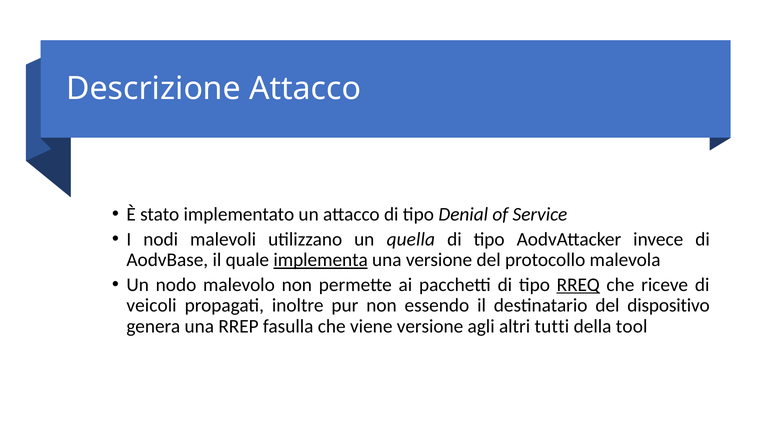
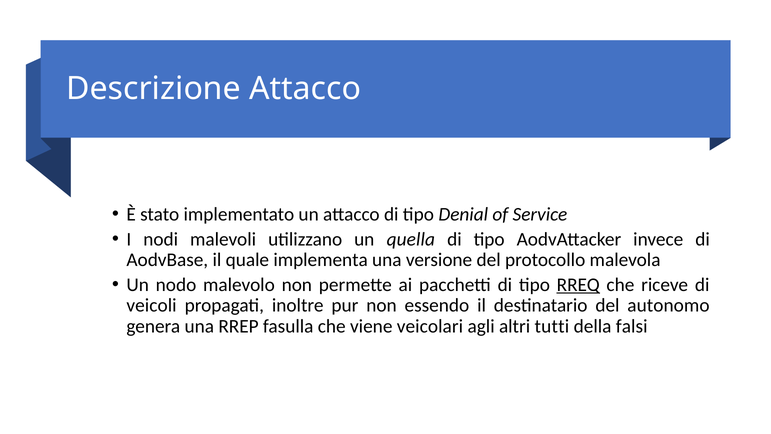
implementa underline: present -> none (321, 260)
dispositivo: dispositivo -> autonomo (668, 305)
viene versione: versione -> veicolari (430, 326)
tool: tool -> falsi (632, 326)
